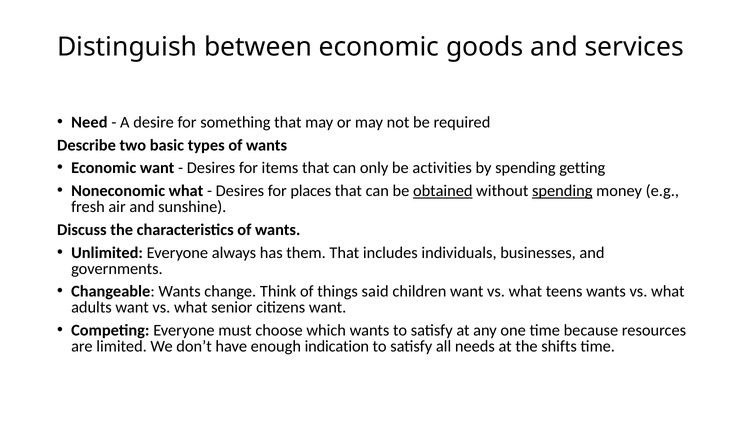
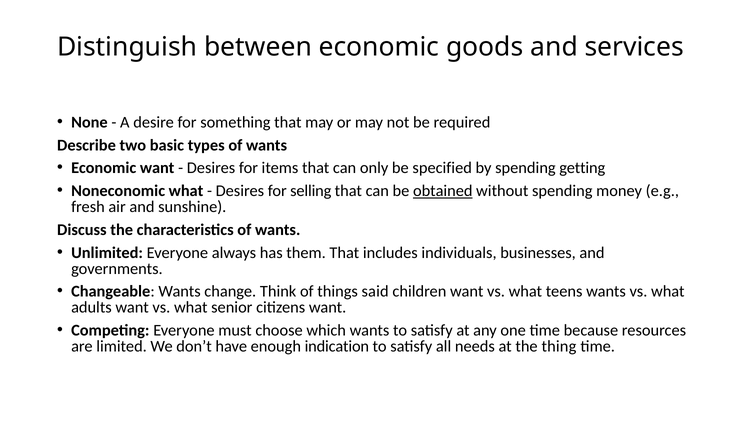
Need: Need -> None (89, 122)
activities: activities -> specified (442, 168)
places: places -> selling (311, 191)
spending underline: present -> none (562, 191)
shifts: shifts -> thing (559, 347)
